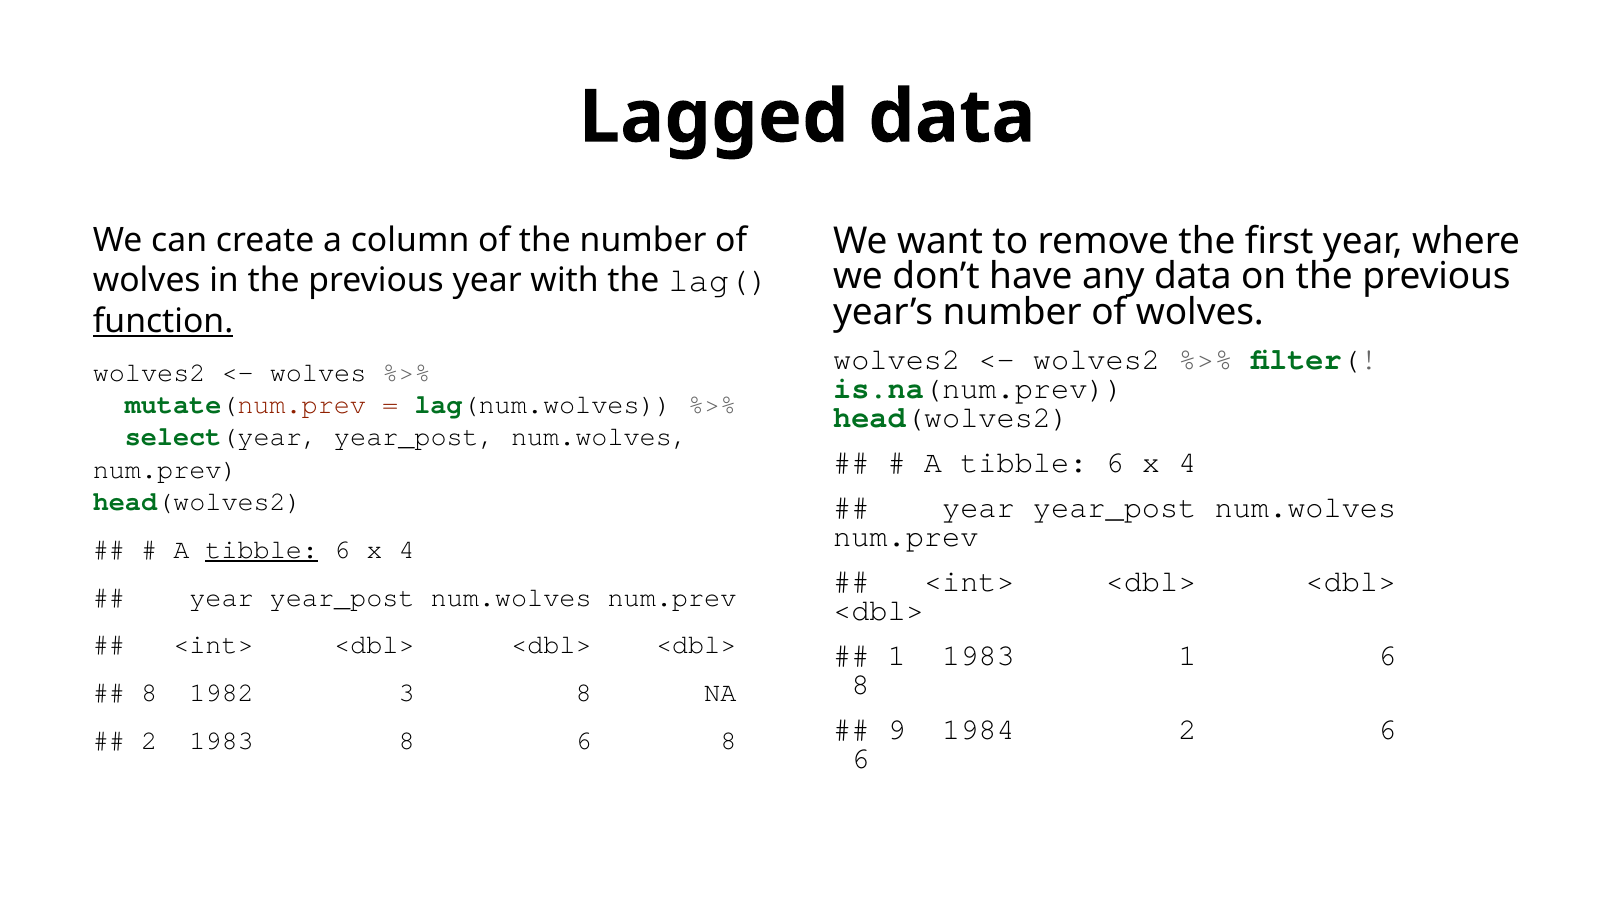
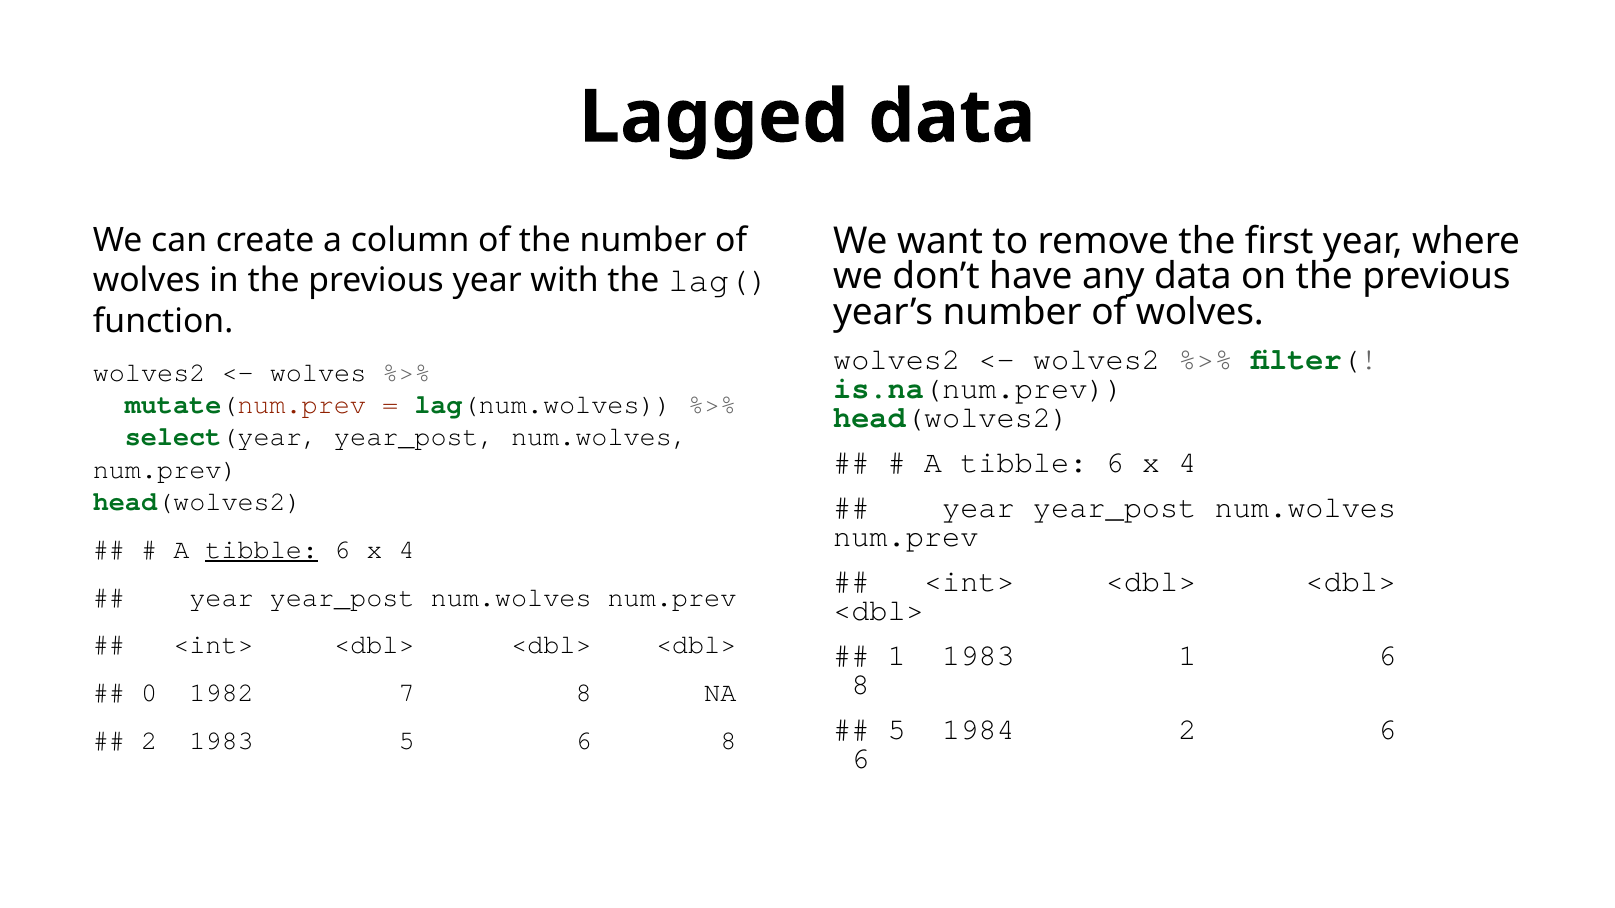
function underline: present -> none (163, 321)
8: 8 -> 0 (149, 693)
3: 3 -> 7 (407, 693)
9: 9 -> 5 (897, 730)
1983 8: 8 -> 5 (407, 741)
